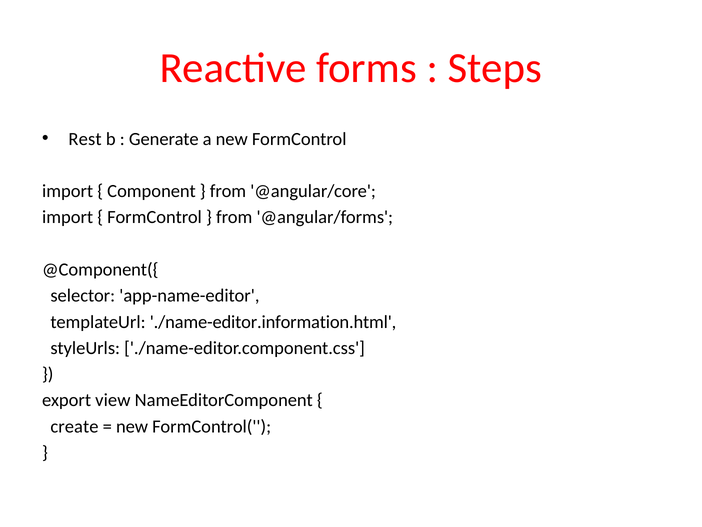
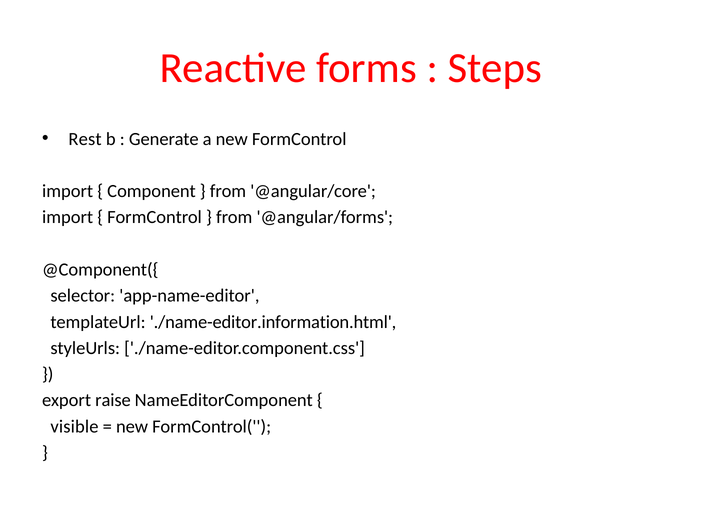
view: view -> raise (113, 400)
create: create -> visible (74, 426)
